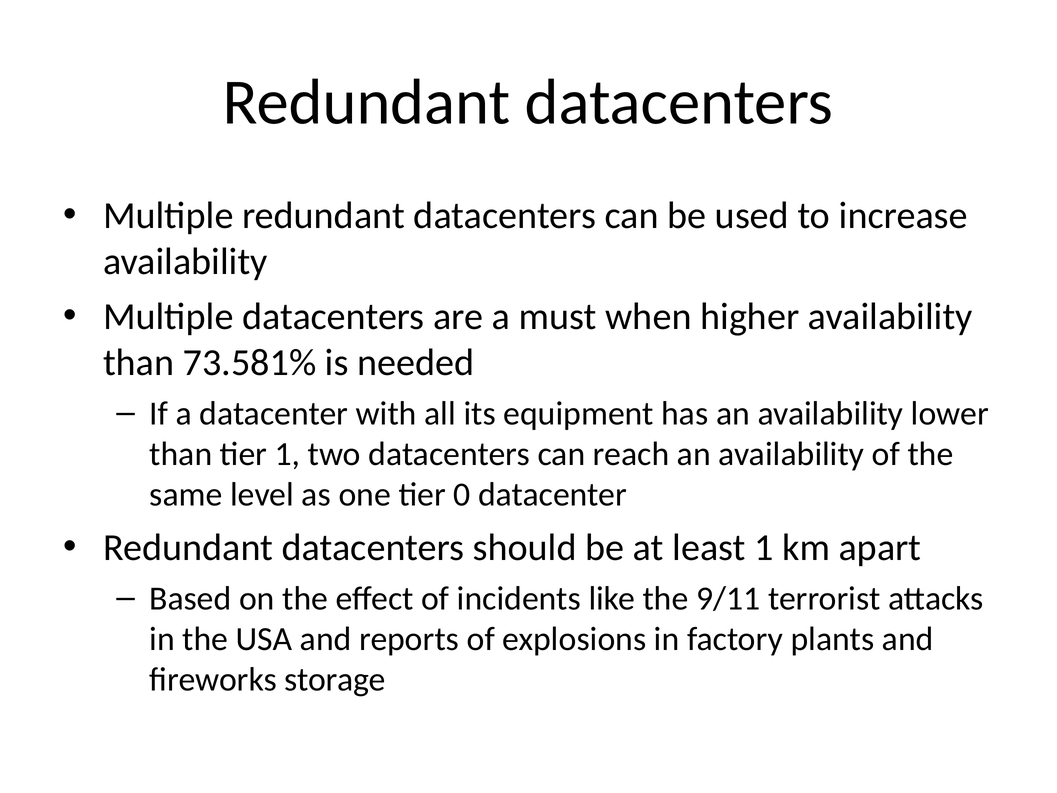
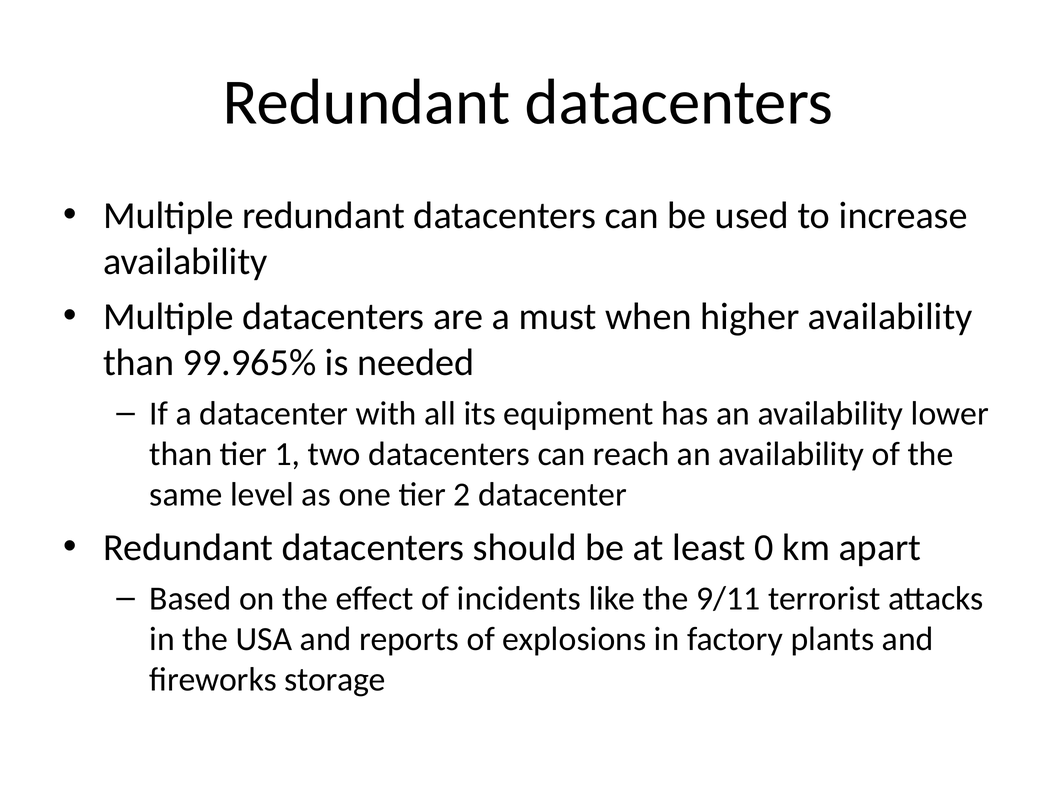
73.581%: 73.581% -> 99.965% (250, 363)
0: 0 -> 2 (462, 495)
least 1: 1 -> 0 (764, 547)
